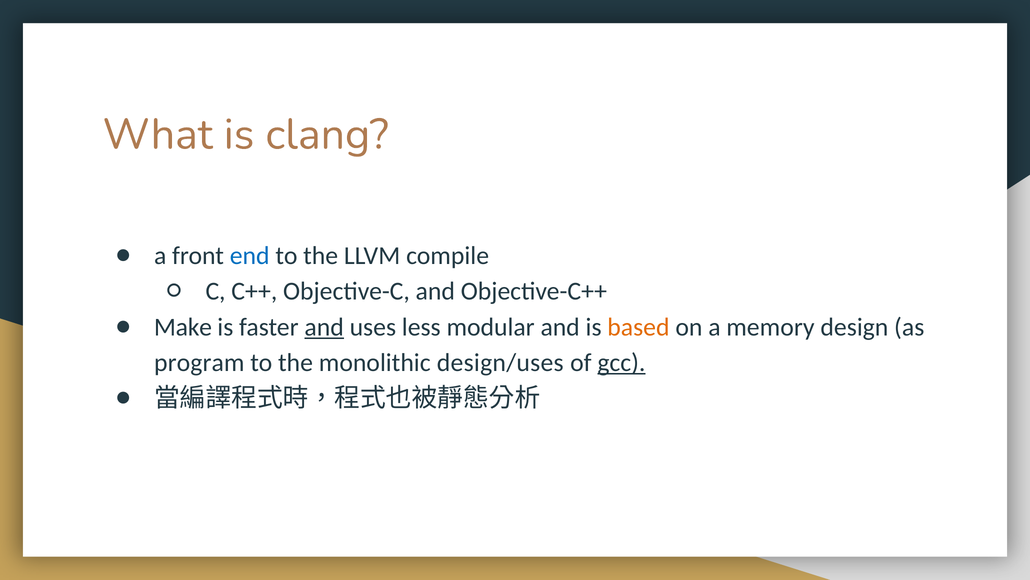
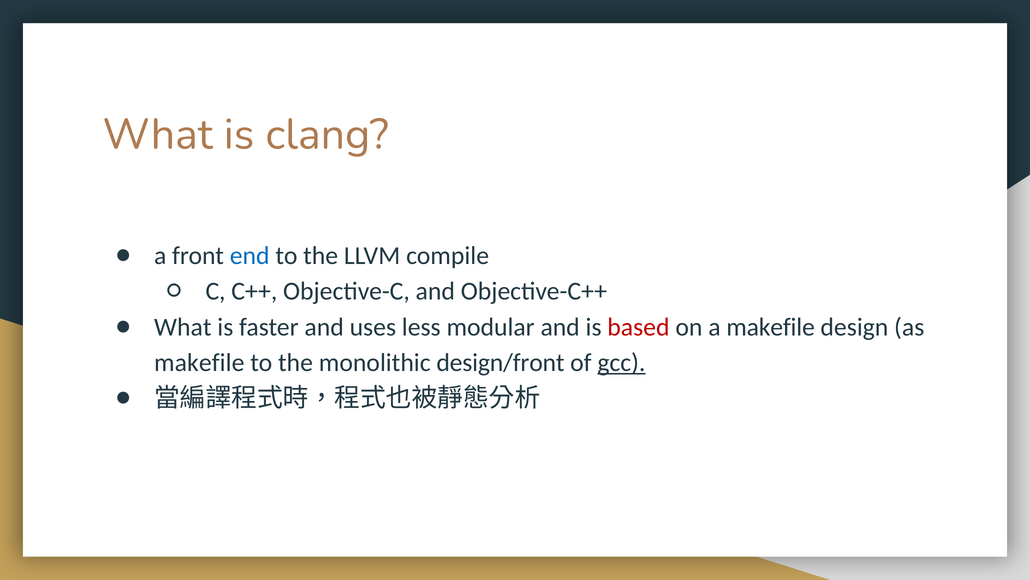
Make: Make -> What (183, 327)
and underline: present -> none (324, 327)
based colour: orange -> red (638, 327)
a memory: memory -> makefile (771, 327)
program: program -> makefile (199, 362)
design/uses: design/uses -> design/front (500, 362)
